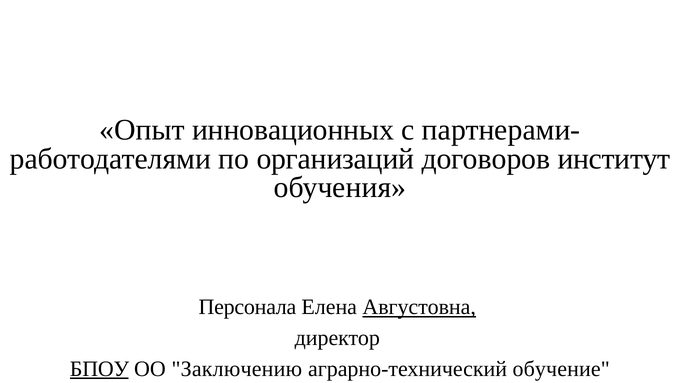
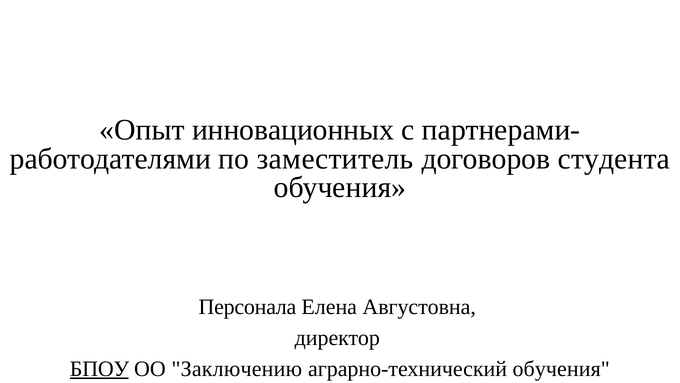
организаций: организаций -> заместитель (335, 158)
институт: институт -> студента (614, 158)
Августовна underline: present -> none (419, 307)
аграрно-технический обучение: обучение -> обучения (561, 368)
